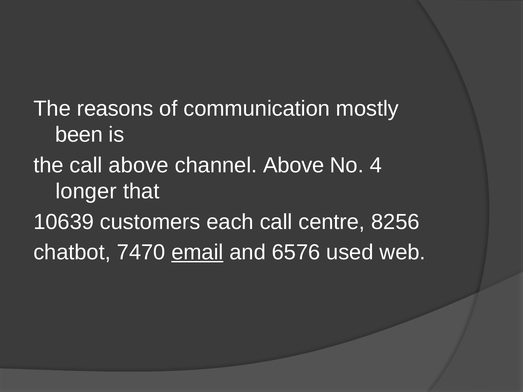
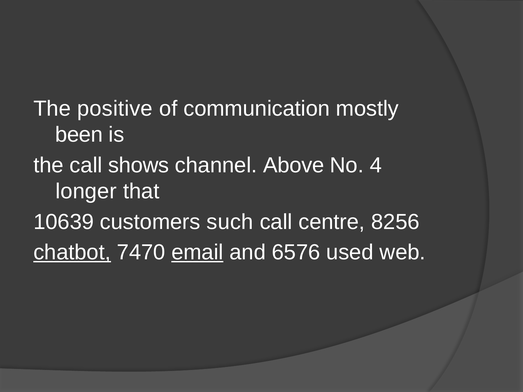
reasons: reasons -> positive (115, 109)
call above: above -> shows (139, 165)
each: each -> such (230, 222)
chatbot underline: none -> present (72, 253)
